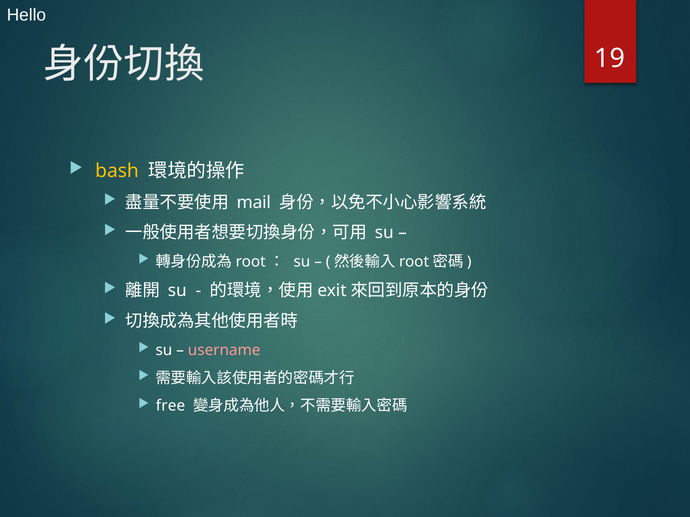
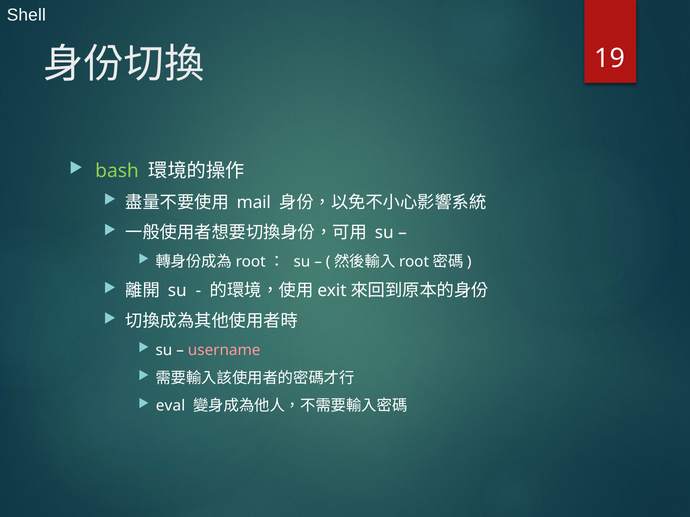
Hello: Hello -> Shell (26, 15)
bash colour: yellow -> light green (117, 171)
free: free -> eval (171, 406)
